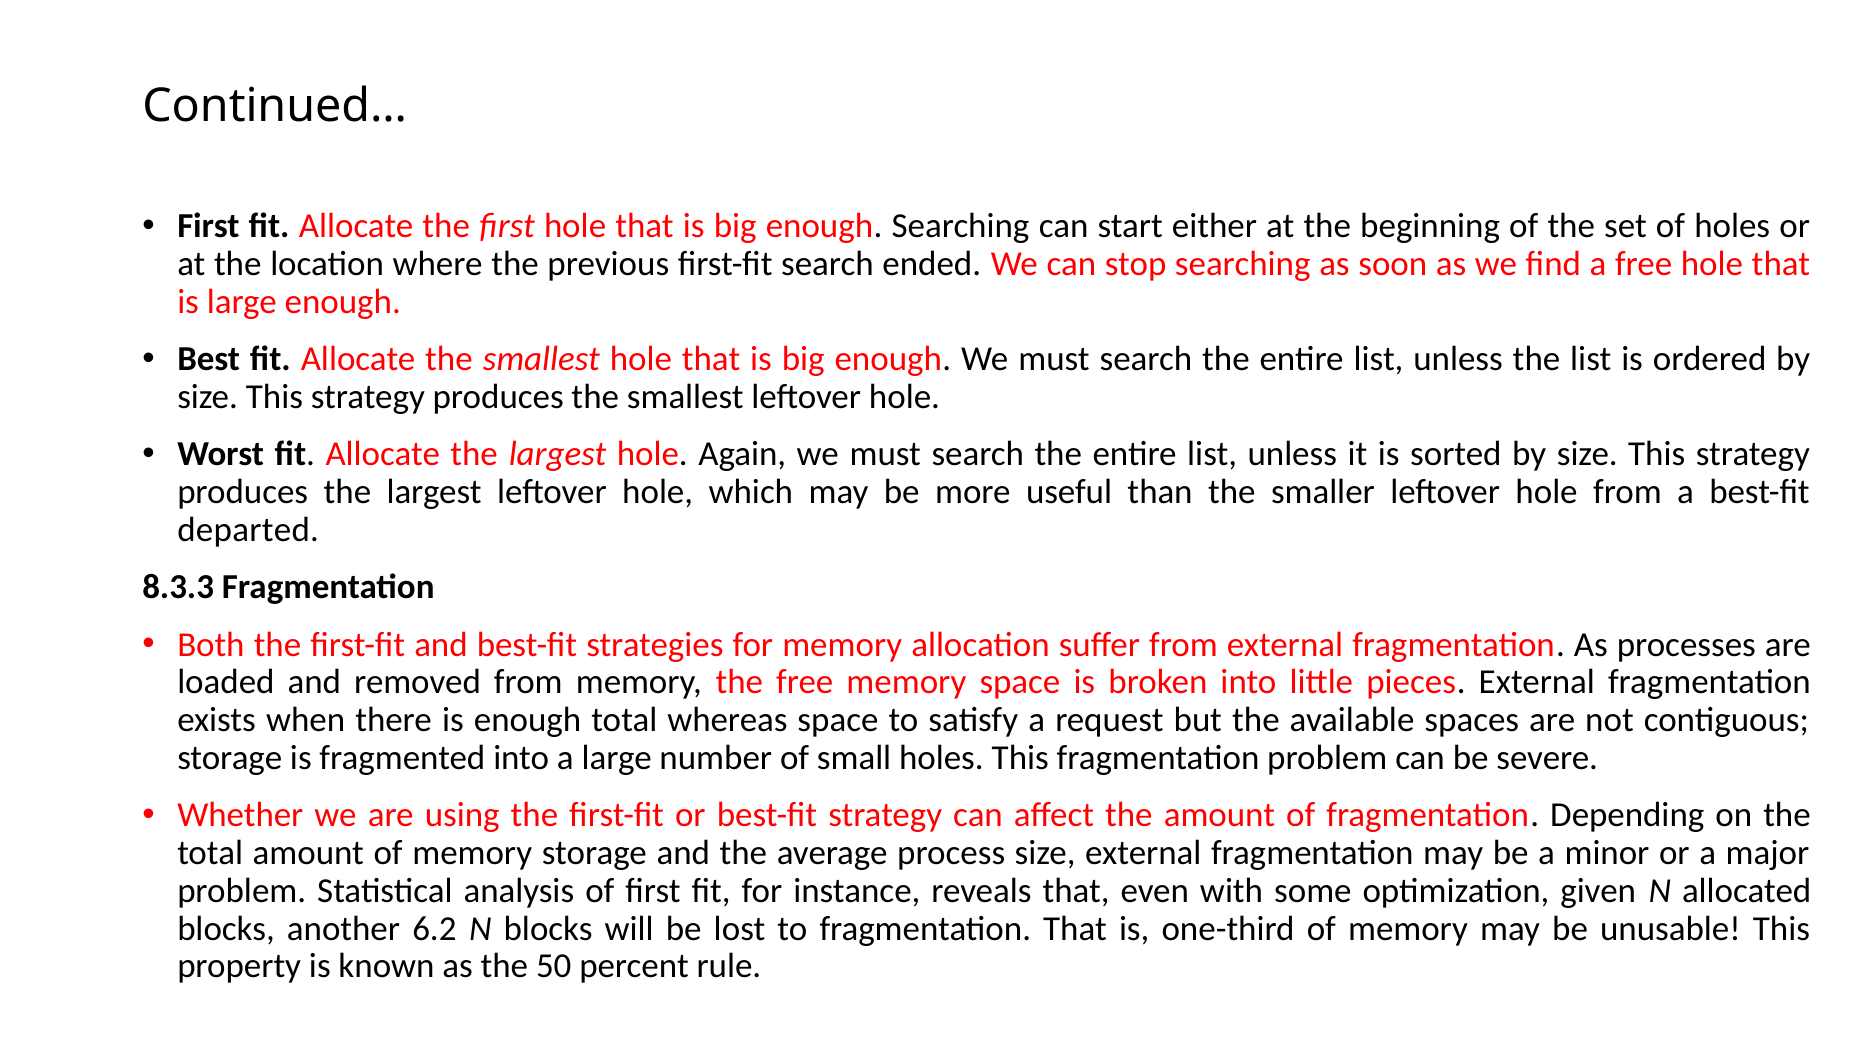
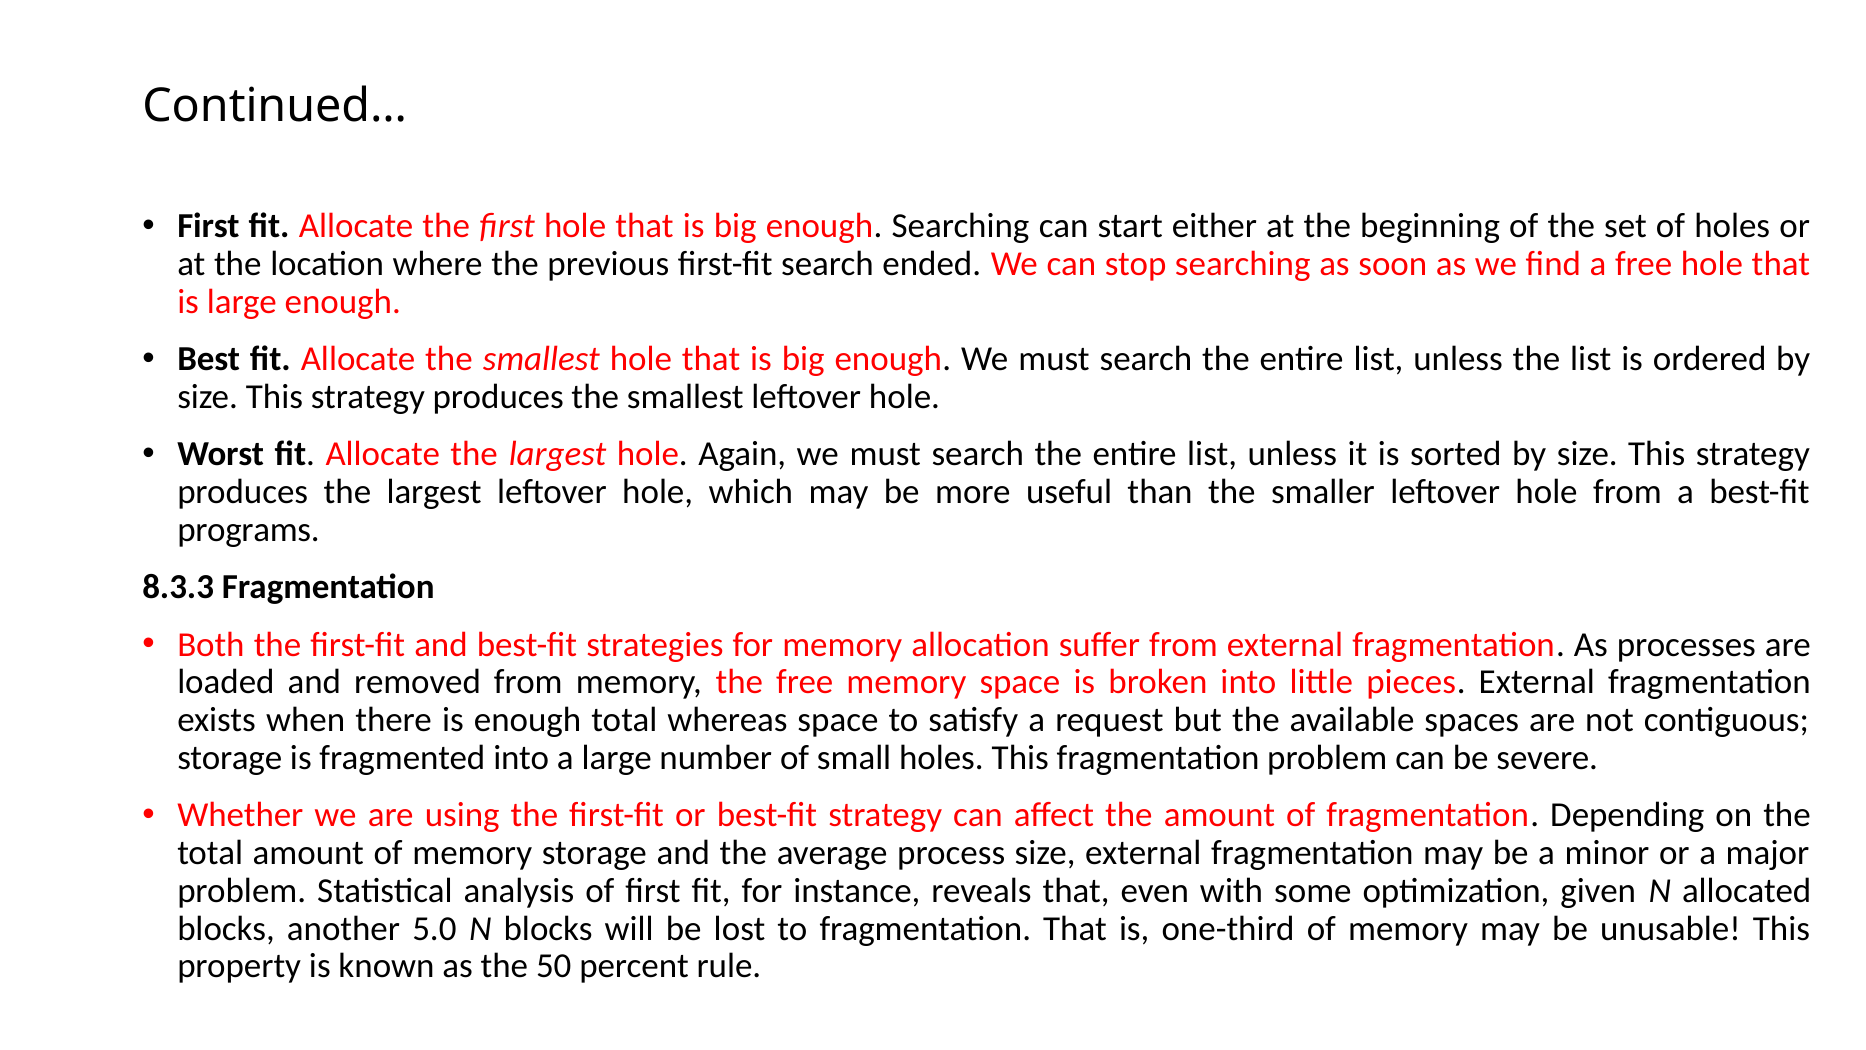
departed: departed -> programs (248, 530)
6.2: 6.2 -> 5.0 (434, 928)
